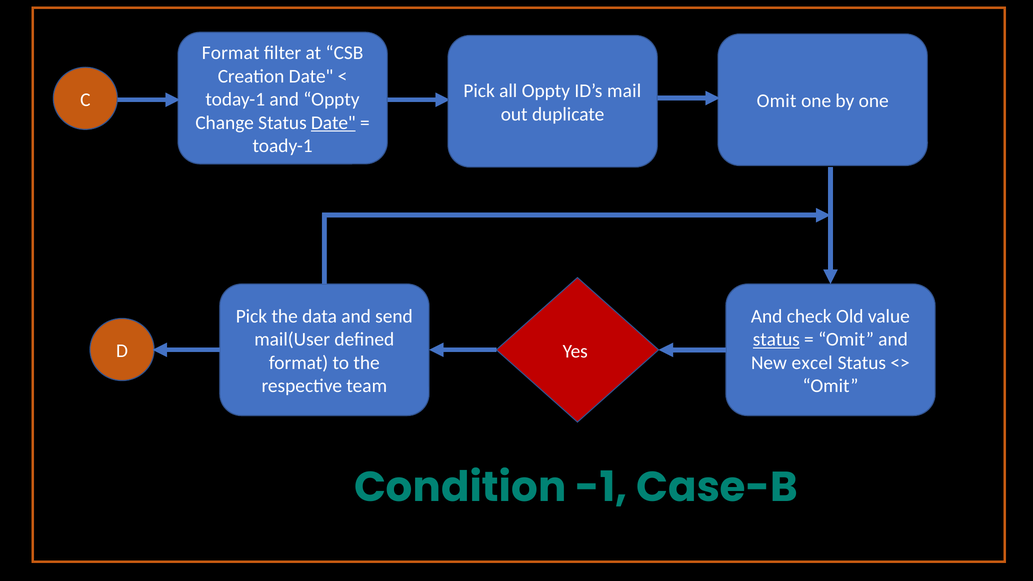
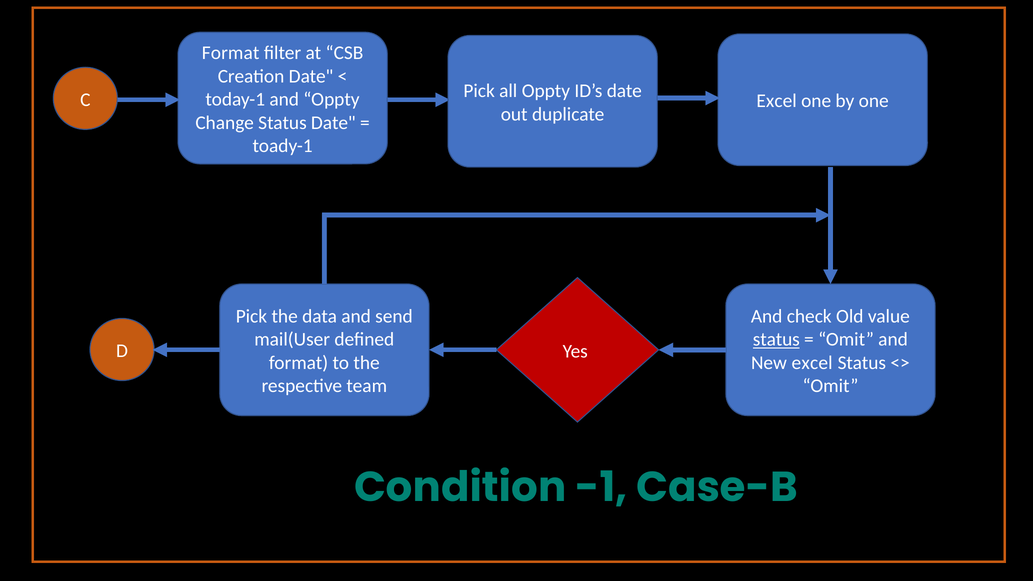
ID’s mail: mail -> date (624, 91)
Omit: Omit -> Excel (777, 101)
Date underline: present -> none (333, 123)
